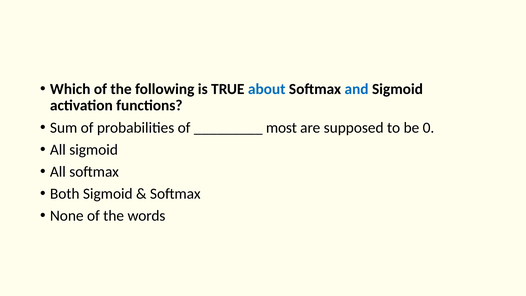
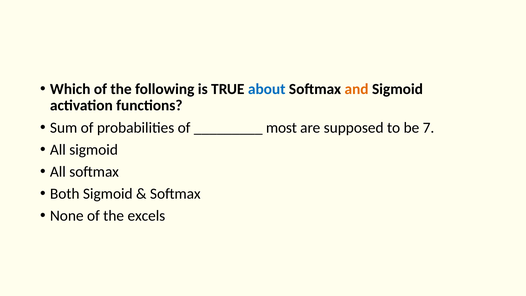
and colour: blue -> orange (357, 89)
0: 0 -> 7 (429, 128)
words: words -> excels (146, 216)
